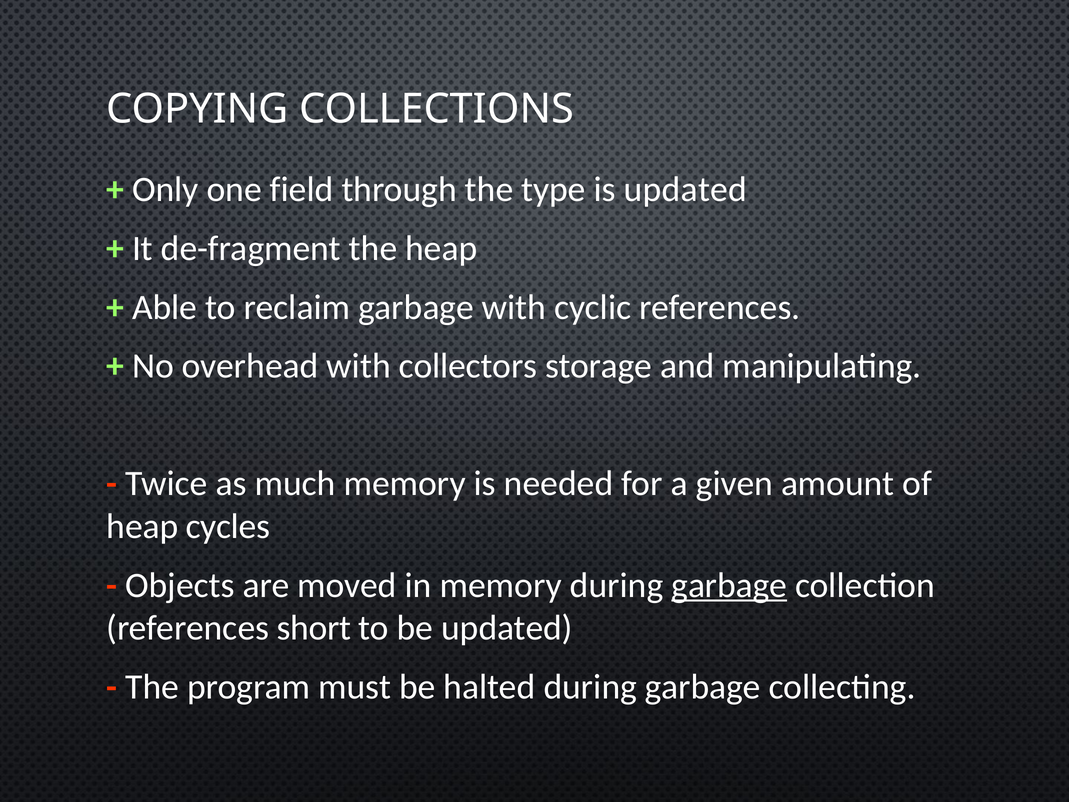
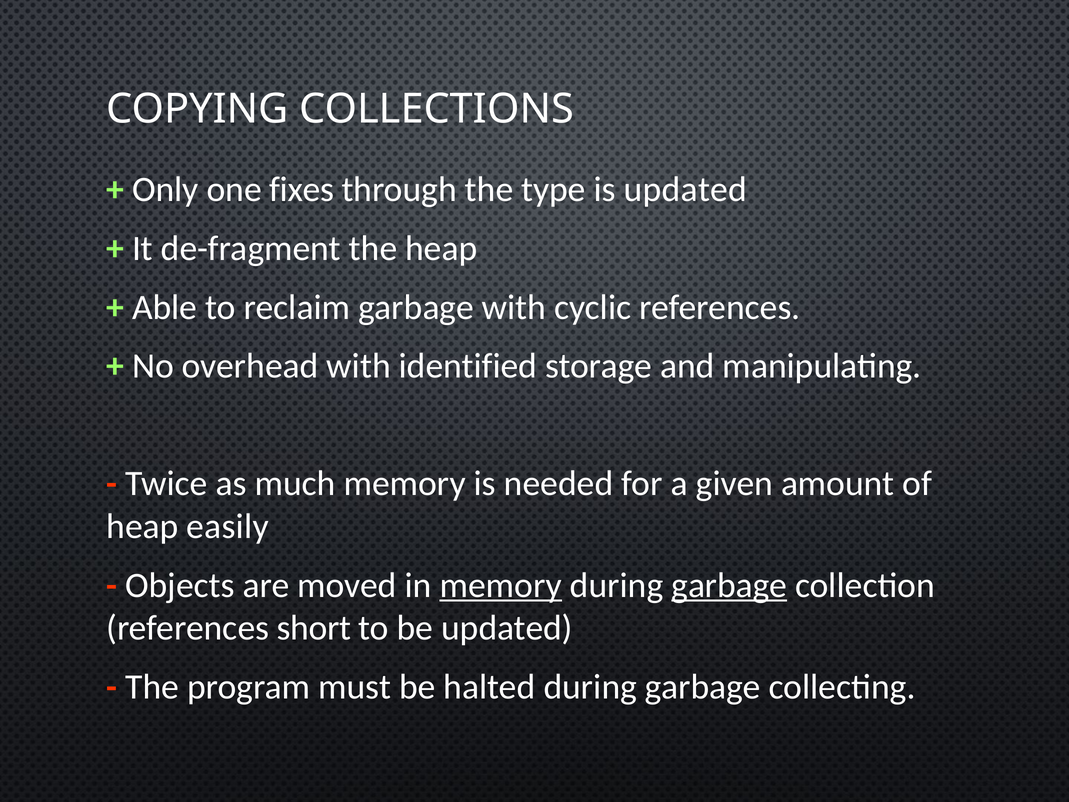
field: field -> fixes (302, 190)
collectors: collectors -> identified (468, 366)
cycles: cycles -> easily (228, 526)
memory underline: none -> present (501, 585)
